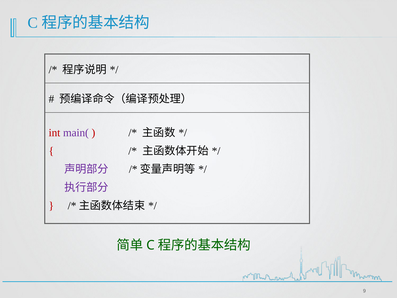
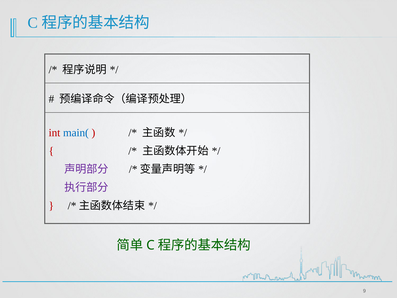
main( colour: purple -> blue (76, 133)
